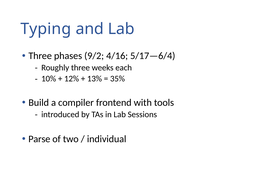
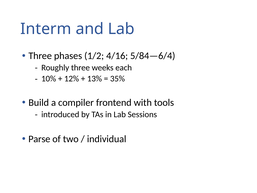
Typing: Typing -> Interm (46, 29)
9/2: 9/2 -> 1/2 (94, 56)
5/17—6/4: 5/17—6/4 -> 5/84—6/4 (153, 56)
